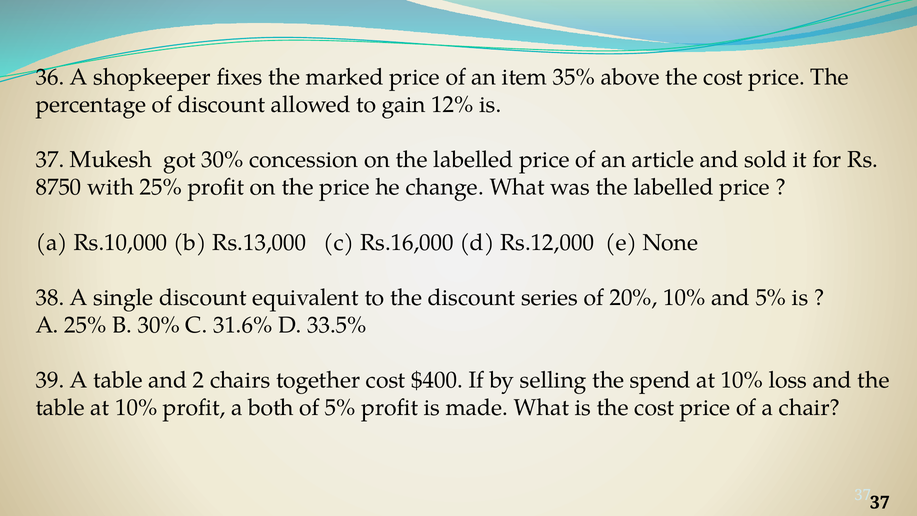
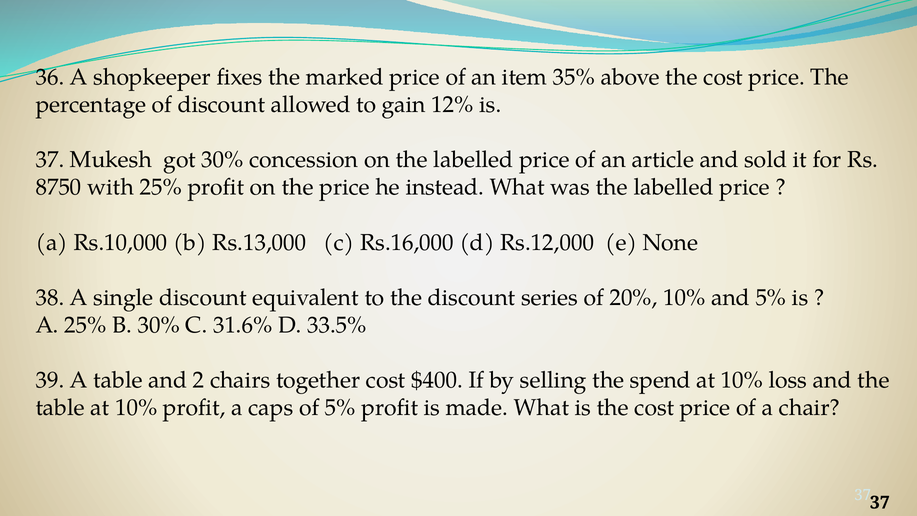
change: change -> instead (445, 187)
both: both -> caps (271, 407)
